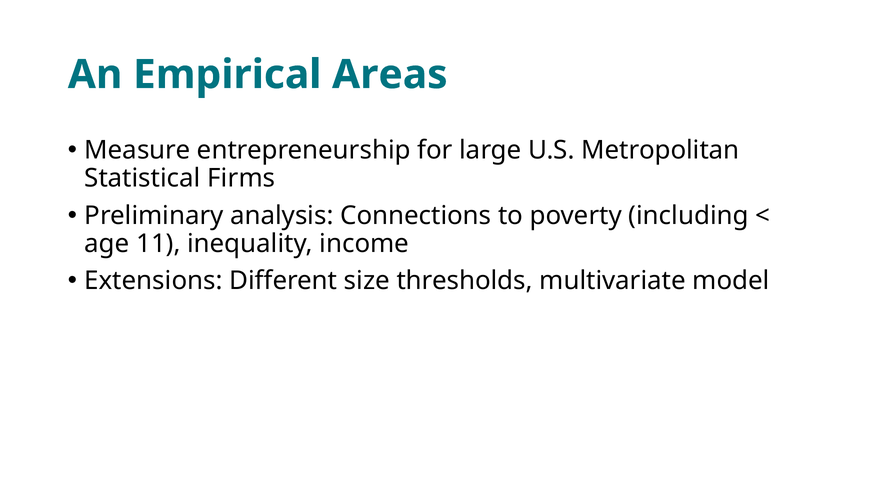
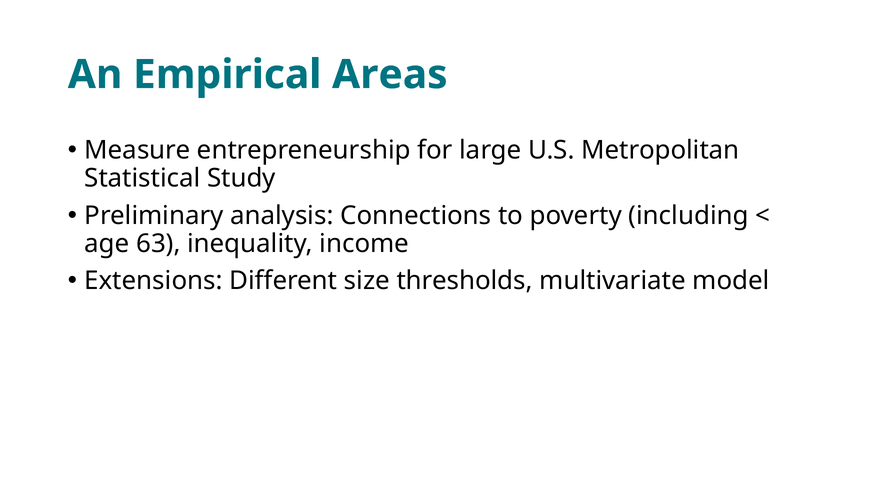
Firms: Firms -> Study (241, 178)
11: 11 -> 63 (158, 244)
